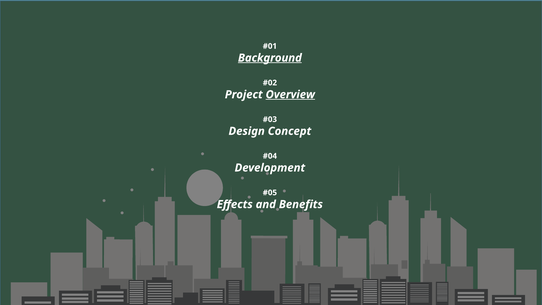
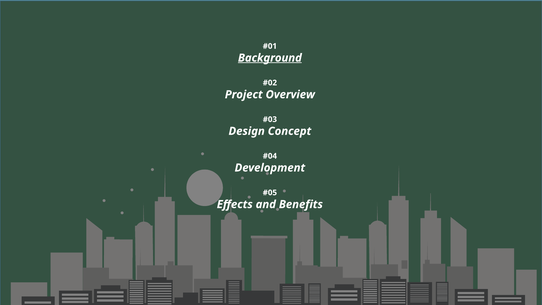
Overview underline: present -> none (290, 95)
